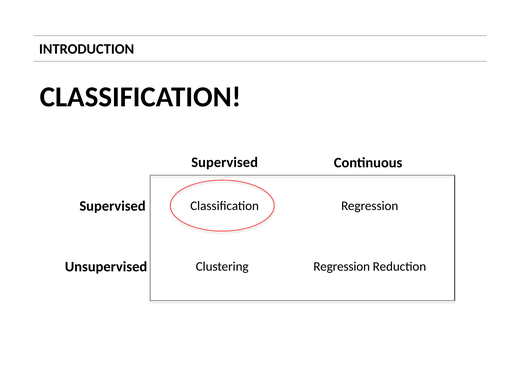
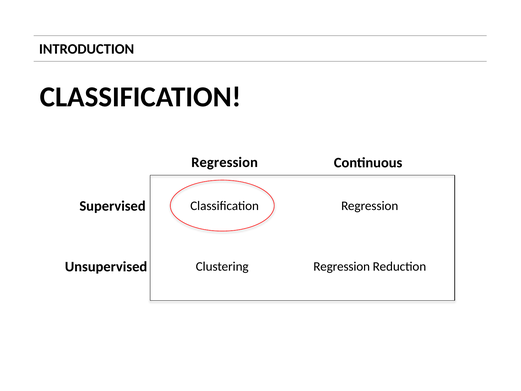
Supervised: Supervised -> Regression (225, 162)
